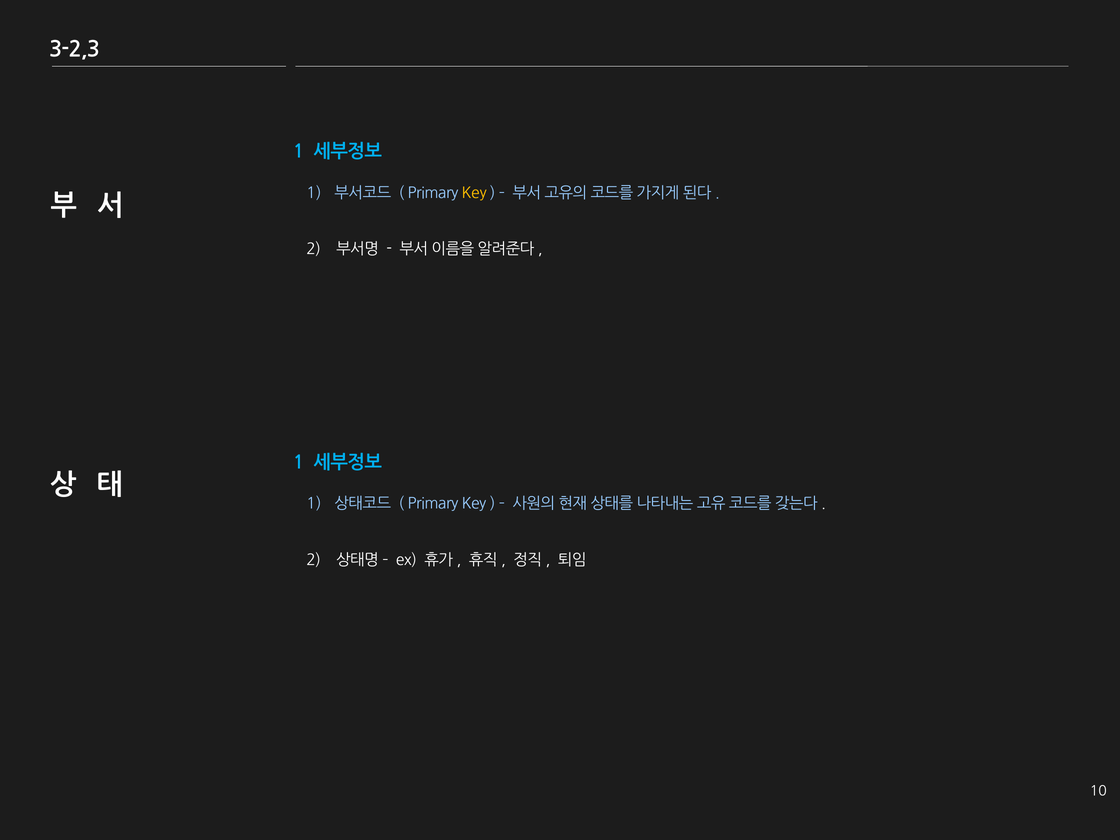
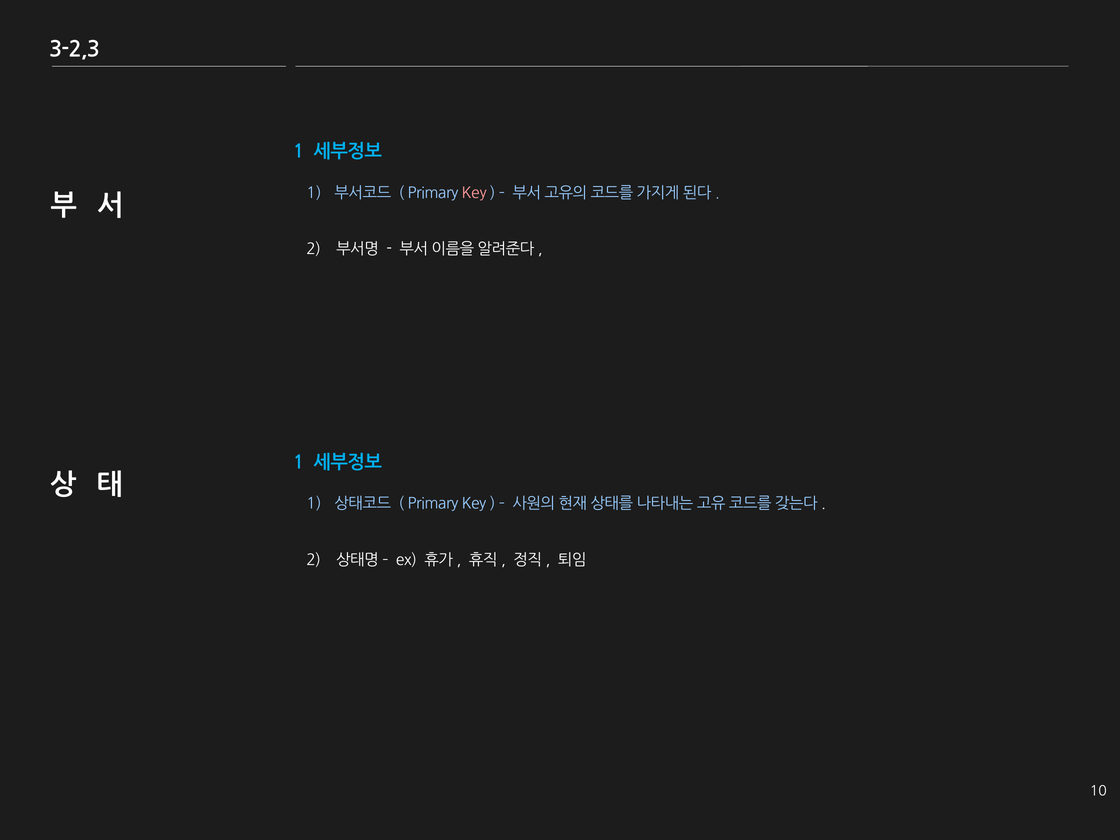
Key colour: yellow -> pink (474, 193)
